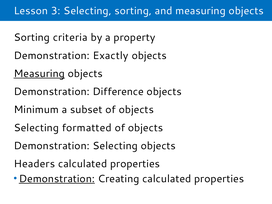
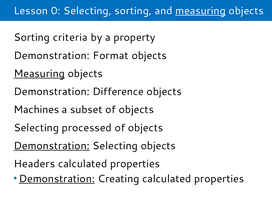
3: 3 -> 0 (56, 11)
measuring underline: none -> present (200, 11)
Exactly: Exactly -> Format (111, 56)
Minimum: Minimum -> Machines (36, 110)
formatted: formatted -> processed (87, 128)
Demonstration underline: none -> present (52, 146)
